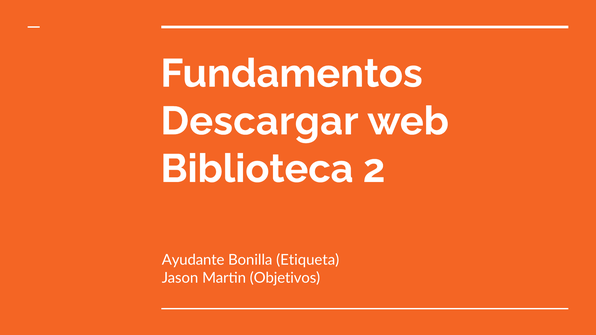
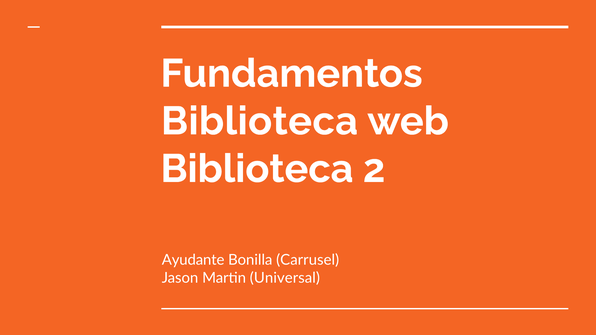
Descargar: Descargar -> Biblioteca (260, 121)
Etiqueta: Etiqueta -> Carrusel (308, 260)
Objetivos: Objetivos -> Universal (285, 278)
